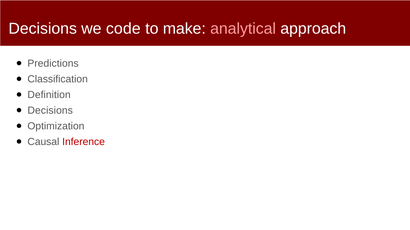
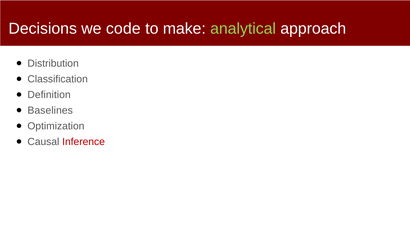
analytical colour: pink -> light green (243, 29)
Predictions: Predictions -> Distribution (53, 64)
Decisions: Decisions -> Baselines (50, 111)
